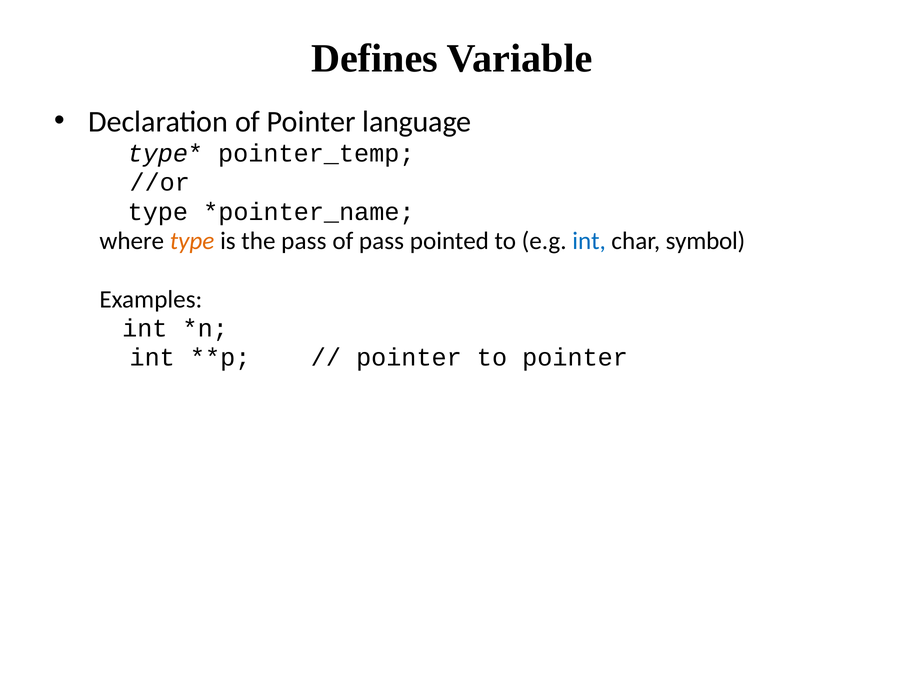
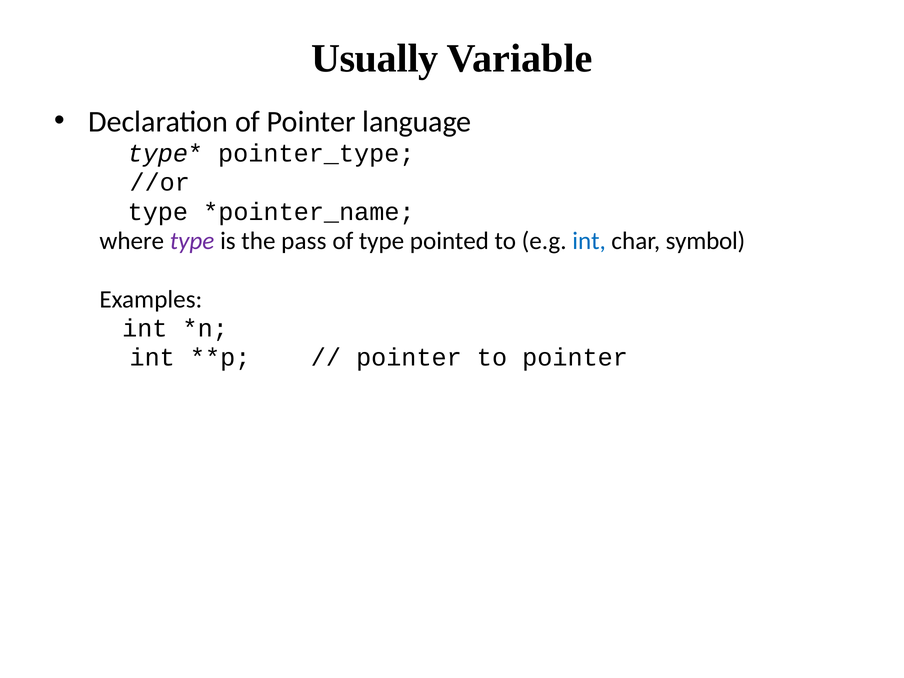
Defines: Defines -> Usually (375, 59)
pointer_temp: pointer_temp -> pointer_type (316, 154)
type colour: orange -> purple (192, 241)
of pass: pass -> type (382, 241)
